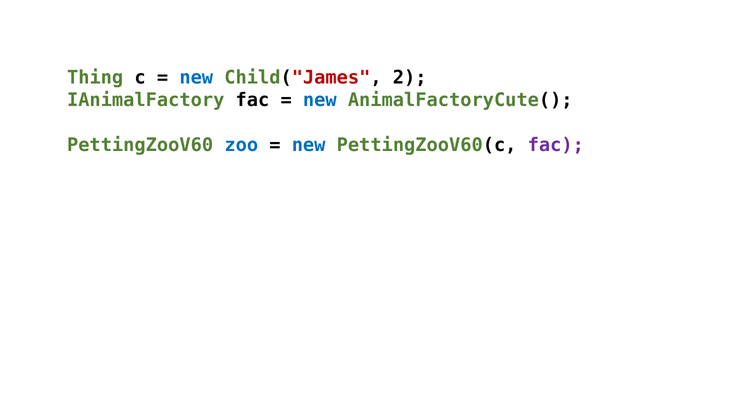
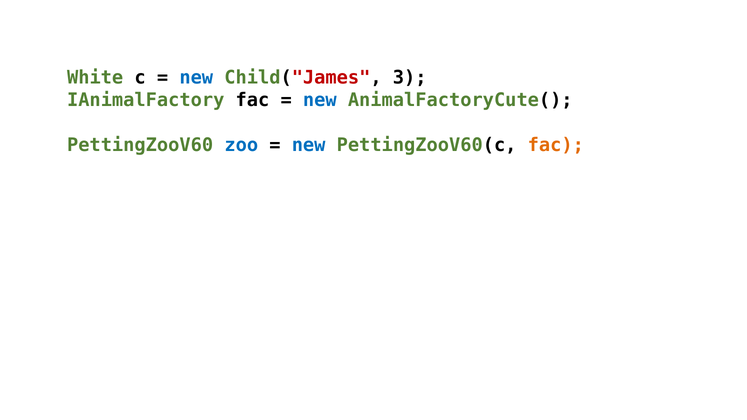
Thing: Thing -> White (95, 78)
2: 2 -> 3 (410, 78)
fac colour: purple -> orange (556, 145)
